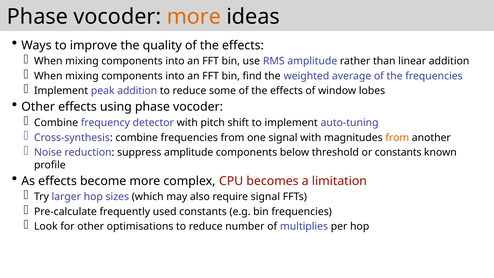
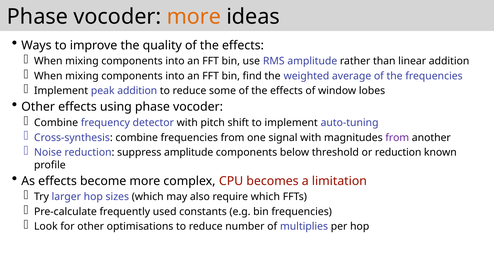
from colour: orange -> purple (397, 138)
or constants: constants -> reduction (398, 152)
require signal: signal -> which (265, 197)
